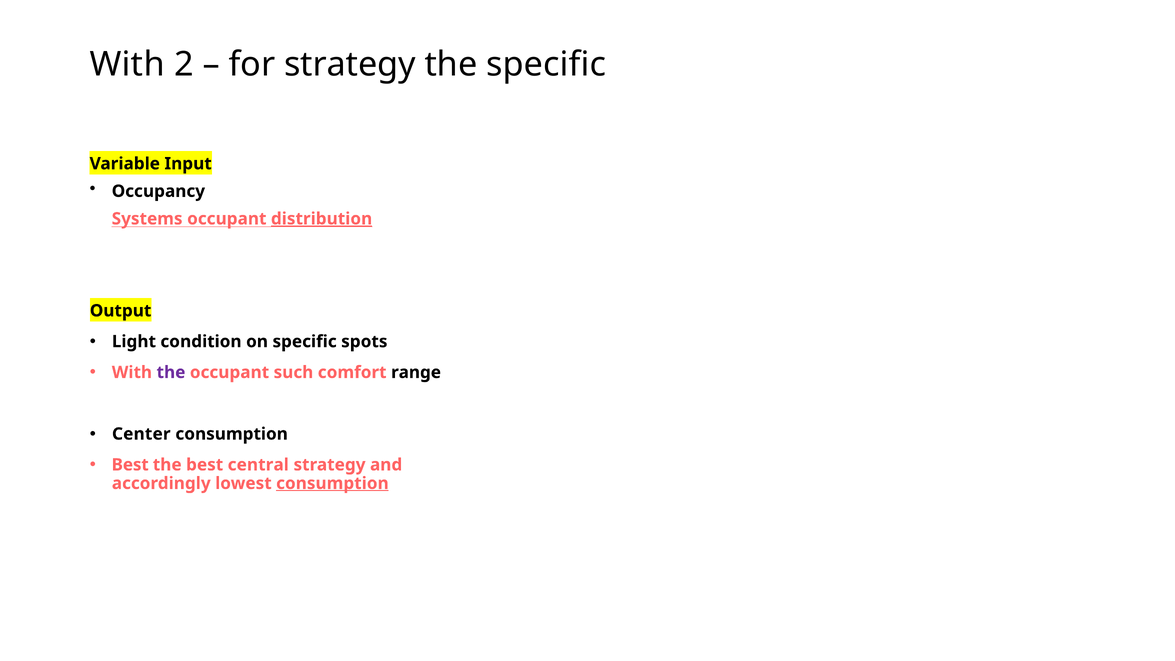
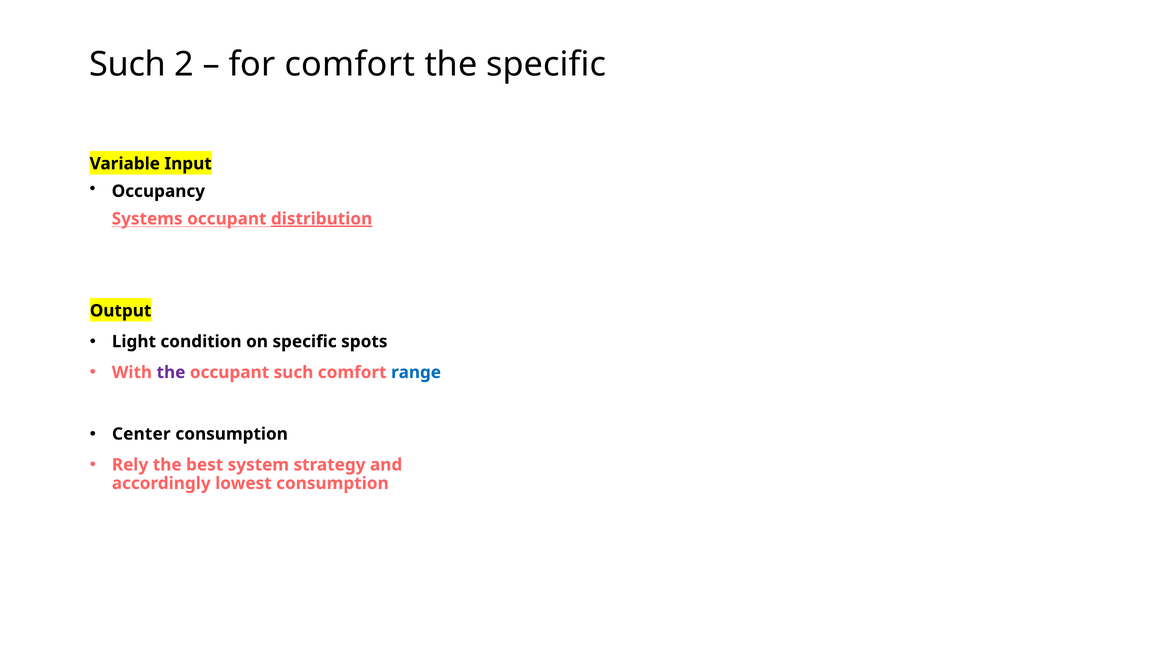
With: With -> Such (128, 64)
for strategy: strategy -> comfort (350, 64)
range colour: black -> blue (416, 372)
Best: Best -> Rely (130, 465)
central: central -> system (258, 465)
consumption underline: present -> none (332, 483)
